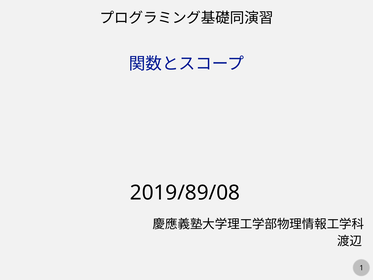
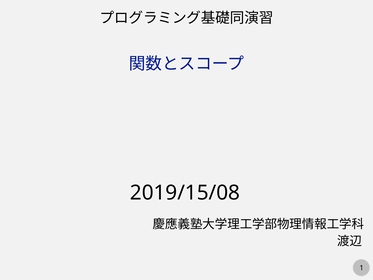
2019/89/08: 2019/89/08 -> 2019/15/08 (185, 193)
